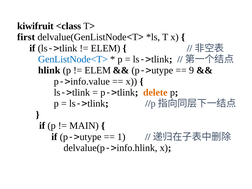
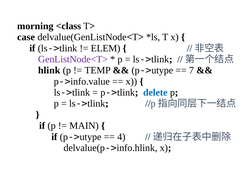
kiwifruit: kiwifruit -> morning (35, 26)
first: first -> case (26, 37)
GenListNode<T> colour: blue -> purple (73, 59)
ELEM: ELEM -> TEMP (98, 70)
9: 9 -> 7 (191, 70)
delete colour: orange -> blue (155, 92)
1: 1 -> 4 (121, 137)
